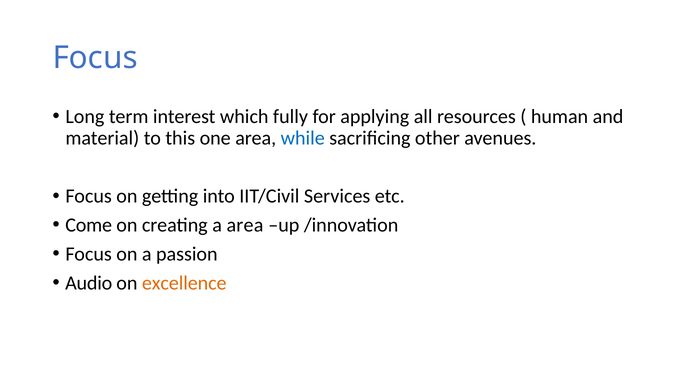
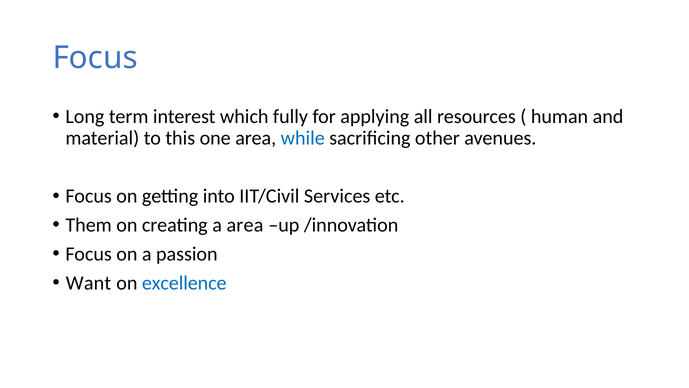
Come: Come -> Them (89, 225)
Audio: Audio -> Want (89, 283)
excellence colour: orange -> blue (184, 283)
